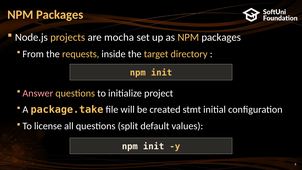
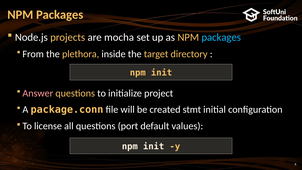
packages colour: white -> light blue (221, 37)
requests: requests -> plethora (81, 54)
package.take: package.take -> package.conn (67, 110)
split: split -> port (128, 126)
